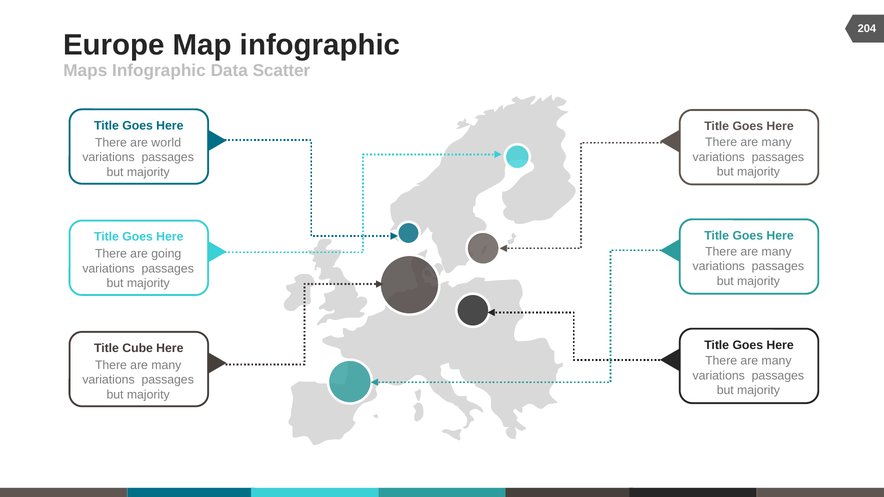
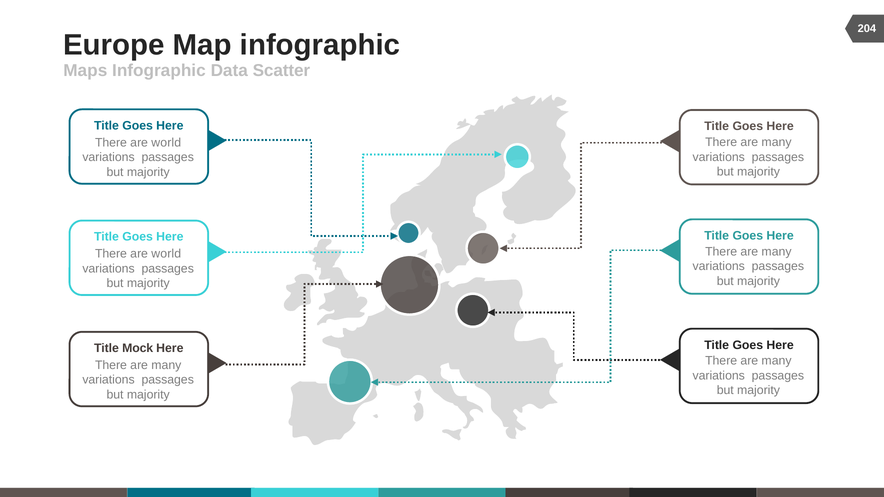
going: going -> world (166, 254)
Cube: Cube -> Mock (138, 348)
